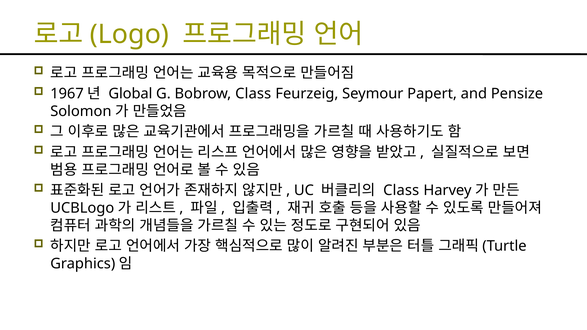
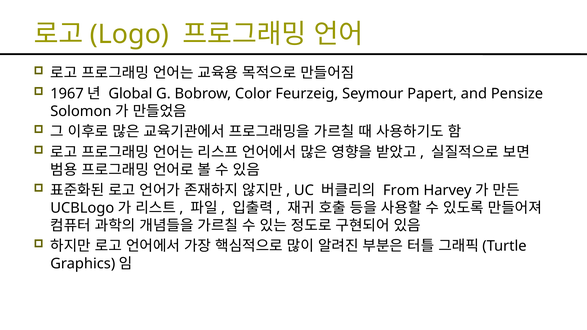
Bobrow Class: Class -> Color (253, 94)
Class: Class -> From (401, 190)
